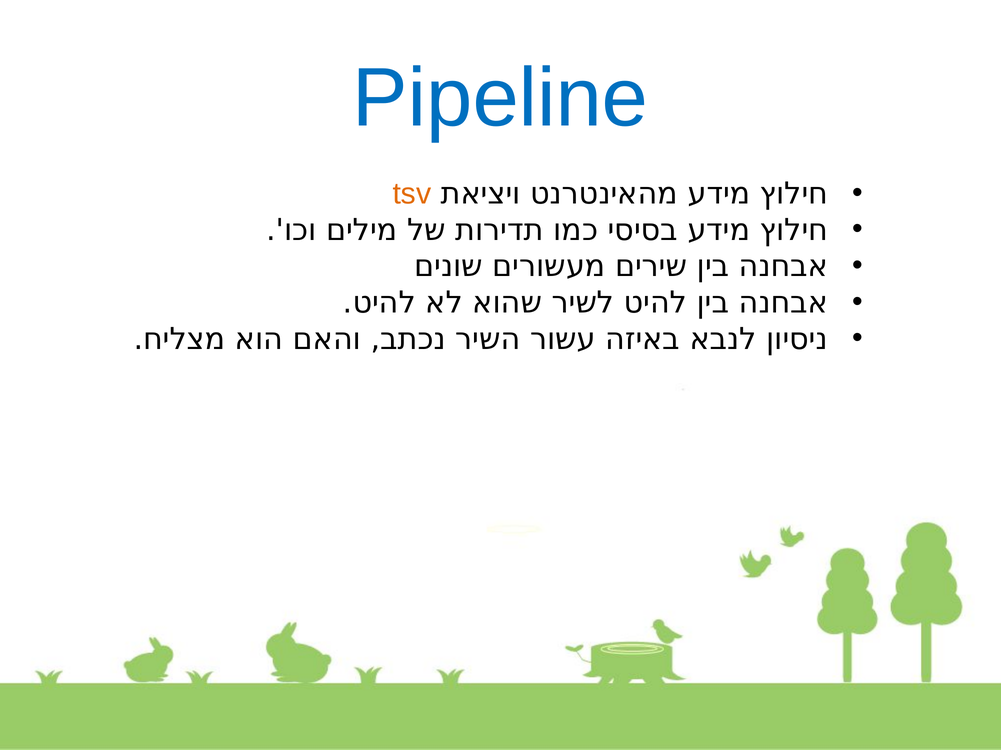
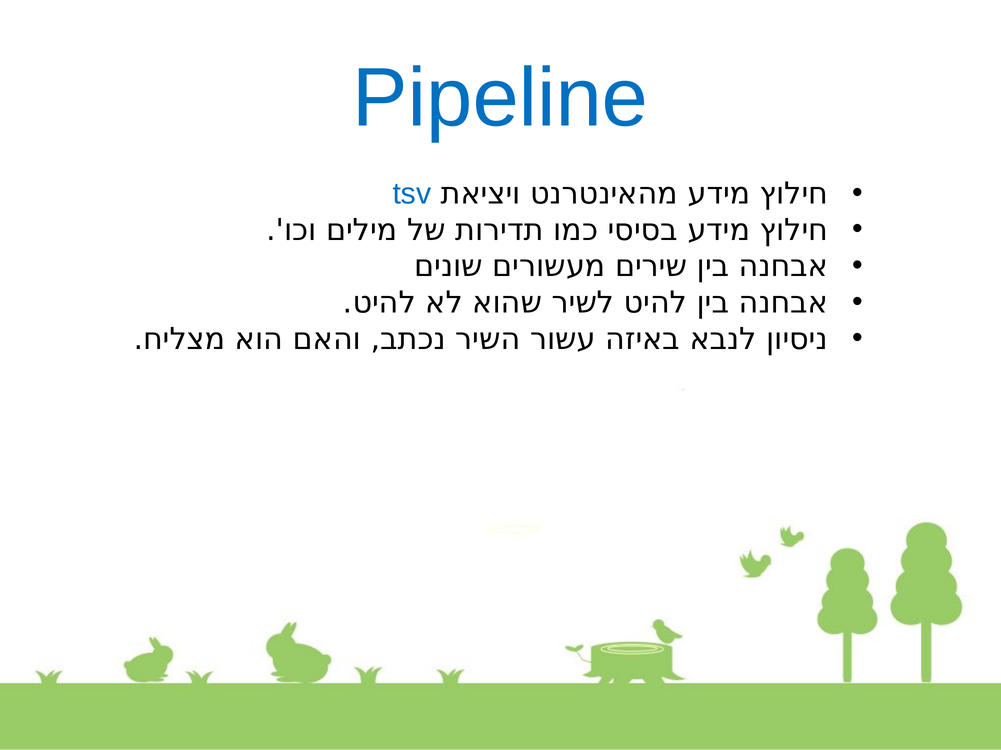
tsv colour: orange -> blue (412, 194)
